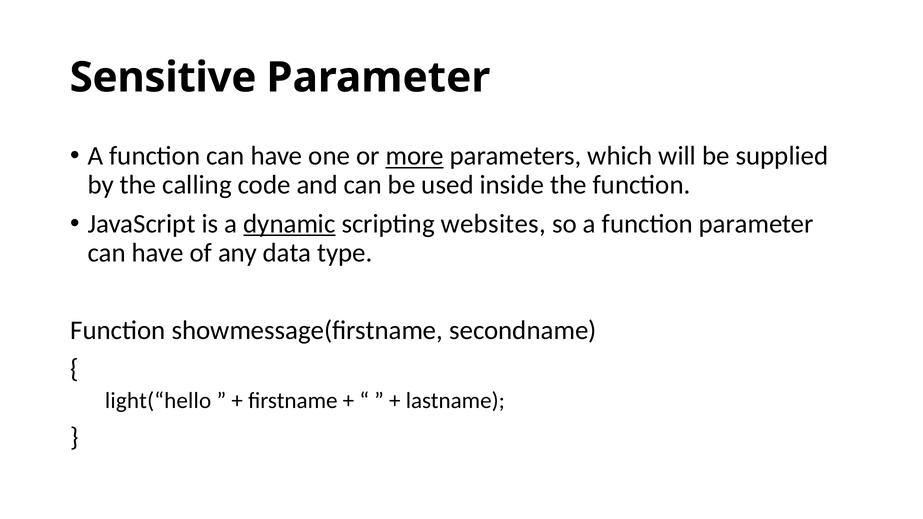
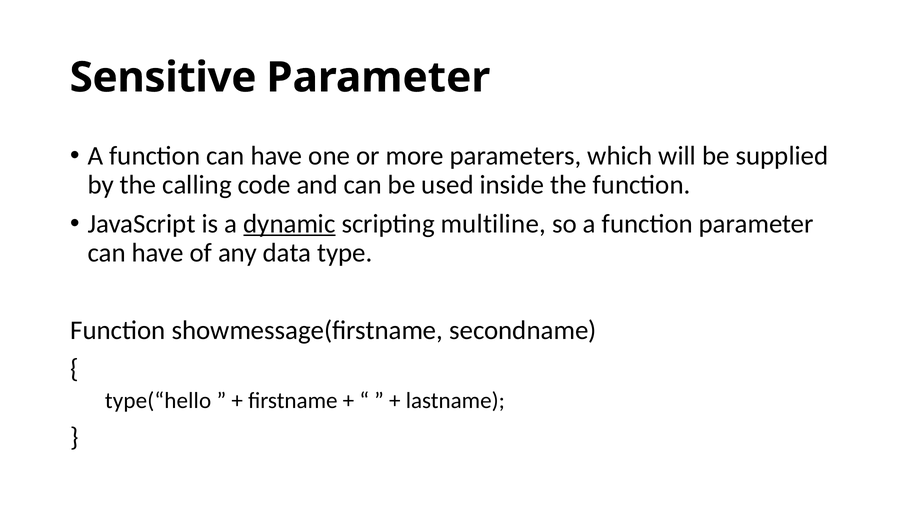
more underline: present -> none (415, 156)
websites: websites -> multiline (493, 224)
light(“hello: light(“hello -> type(“hello (158, 401)
